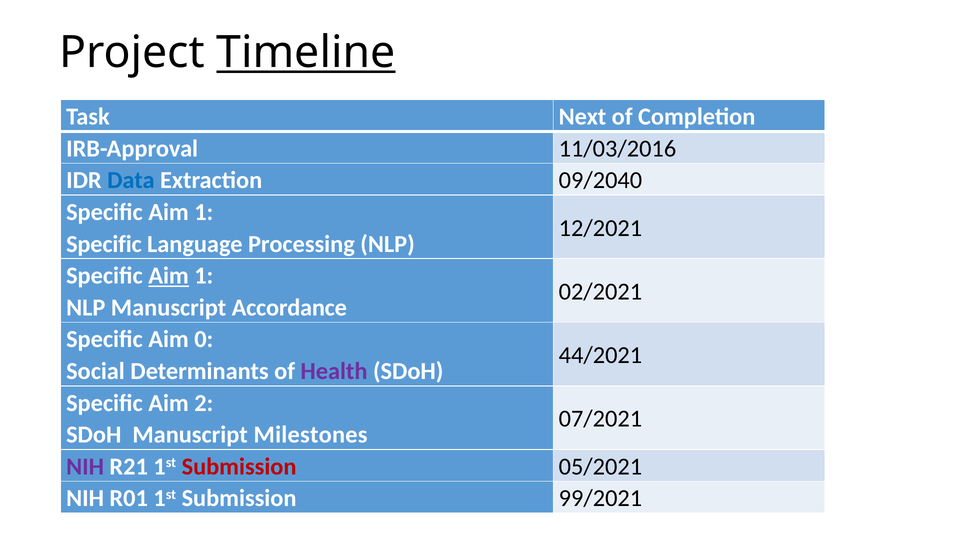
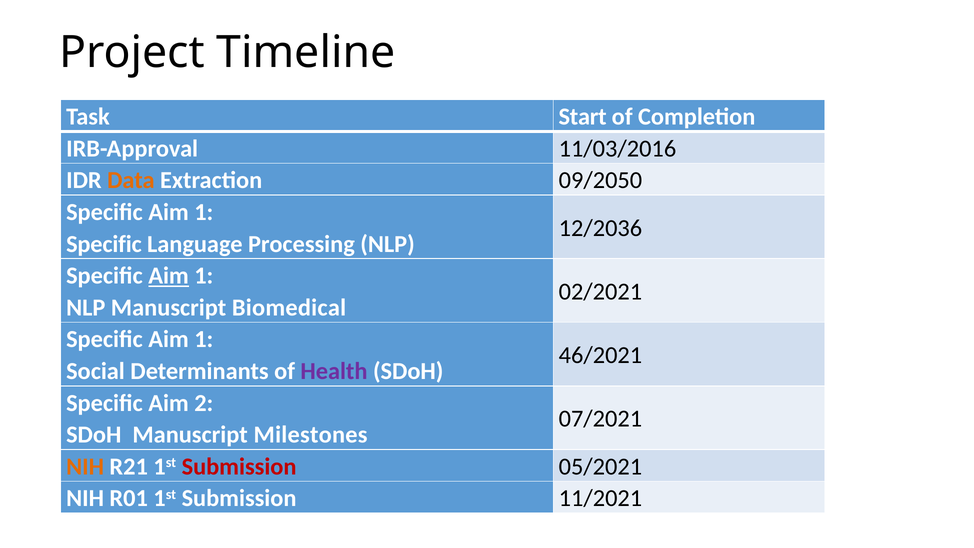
Timeline underline: present -> none (306, 53)
Next: Next -> Start (583, 117)
Data colour: blue -> orange (131, 180)
09/2040: 09/2040 -> 09/2050 (600, 180)
12/2021: 12/2021 -> 12/2036 (600, 228)
Accordance: Accordance -> Biomedical (289, 308)
0: 0 -> 1 (204, 339)
44/2021: 44/2021 -> 46/2021 (600, 355)
NIH colour: purple -> orange (85, 467)
99/2021: 99/2021 -> 11/2021 (600, 498)
